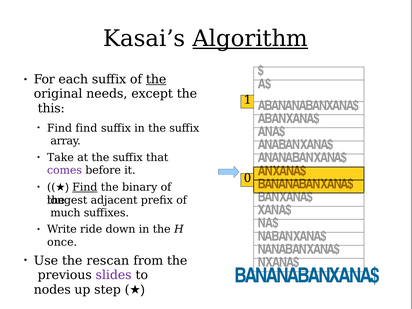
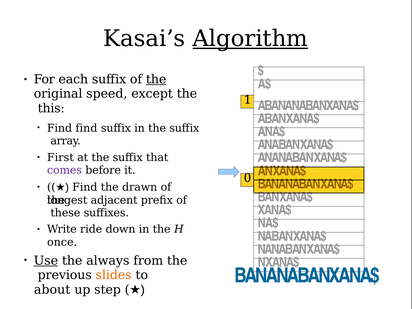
needs: needs -> speed (107, 94)
Take: Take -> First (60, 158)
Find underline: present -> none (85, 187)
binary: binary -> drawn (140, 187)
much: much -> these (65, 213)
Use underline: none -> present (46, 261)
rescan: rescan -> always (108, 261)
slides colour: purple -> orange (114, 275)
nodes: nodes -> about (52, 290)
